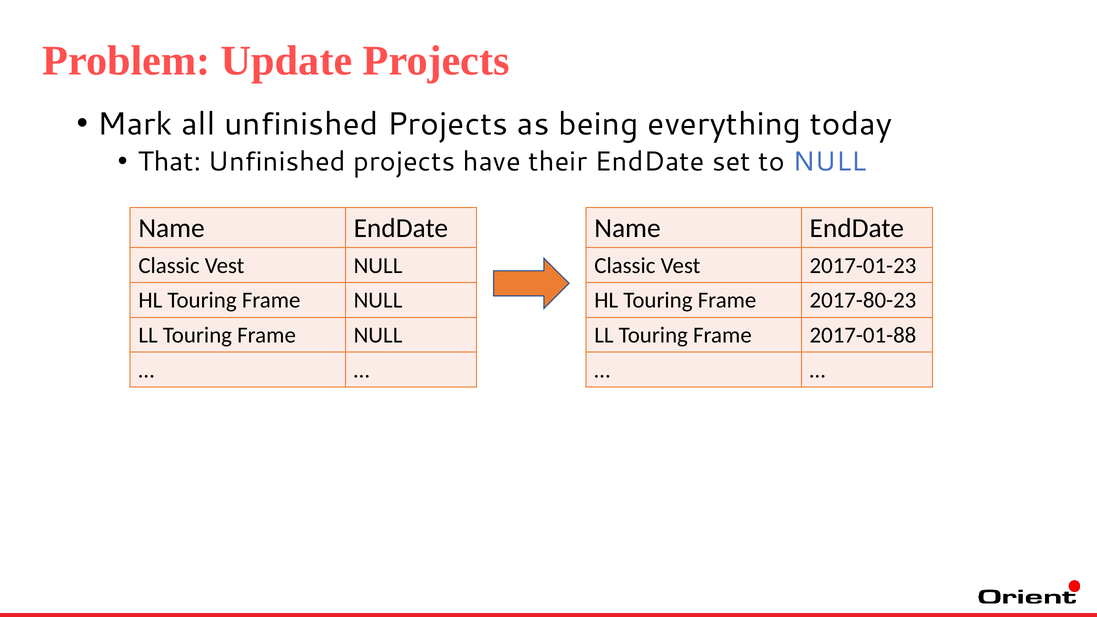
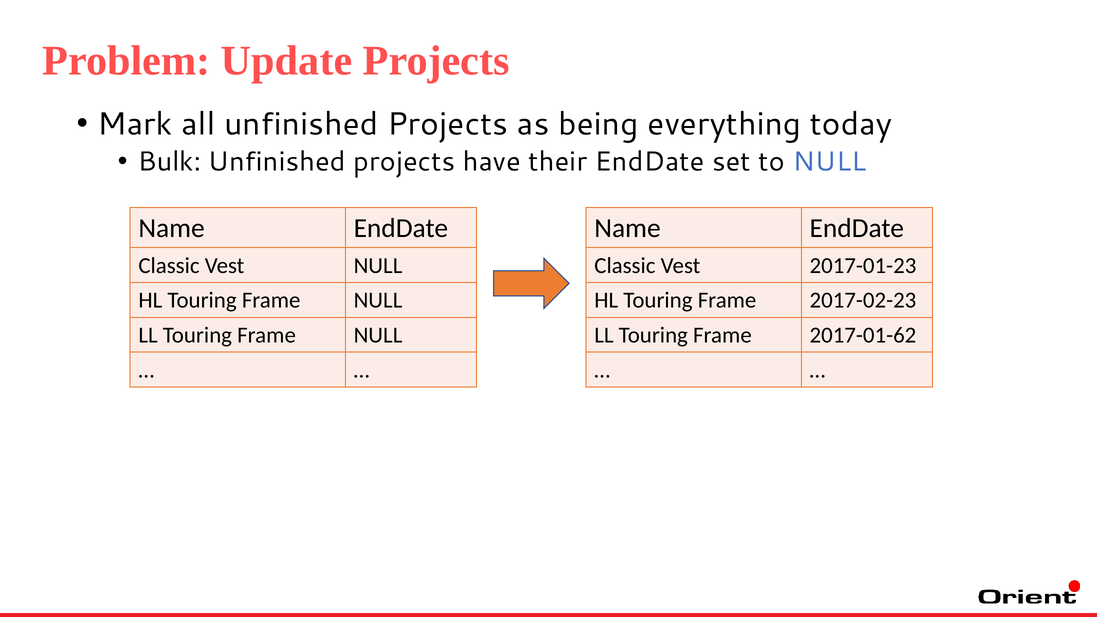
That: That -> Bulk (170, 162)
2017-80-23: 2017-80-23 -> 2017-02-23 (863, 300)
2017-01-88: 2017-01-88 -> 2017-01-62 (863, 335)
